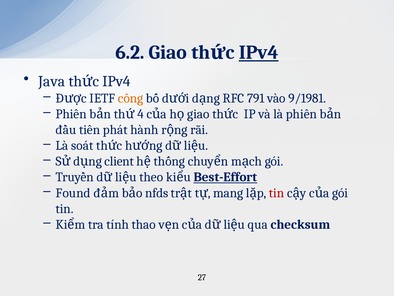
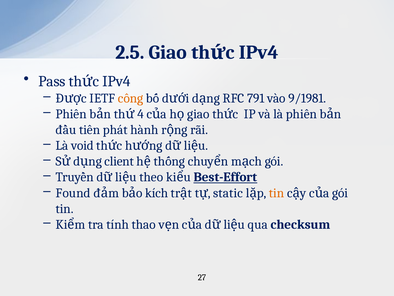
6.2: 6.2 -> 2.5 (130, 52)
IPv4 underline: present -> none (259, 52)
Java: Java -> Pass (52, 81)
soát: soát -> void (82, 145)
nfds: nfds -> kích (157, 193)
mang: mang -> static (228, 193)
tin colour: red -> orange (277, 193)
